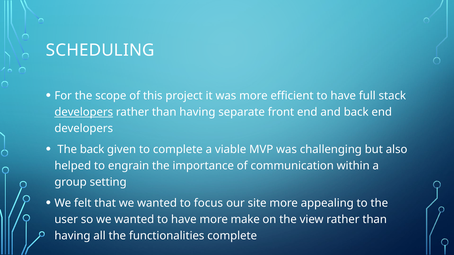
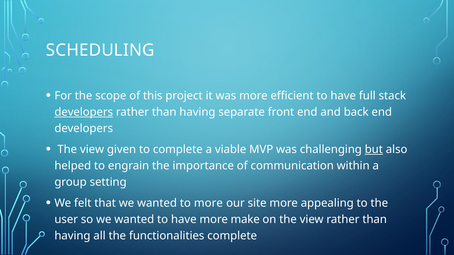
back: back -> view (92, 150)
but underline: none -> present (374, 150)
to focus: focus -> more (208, 203)
